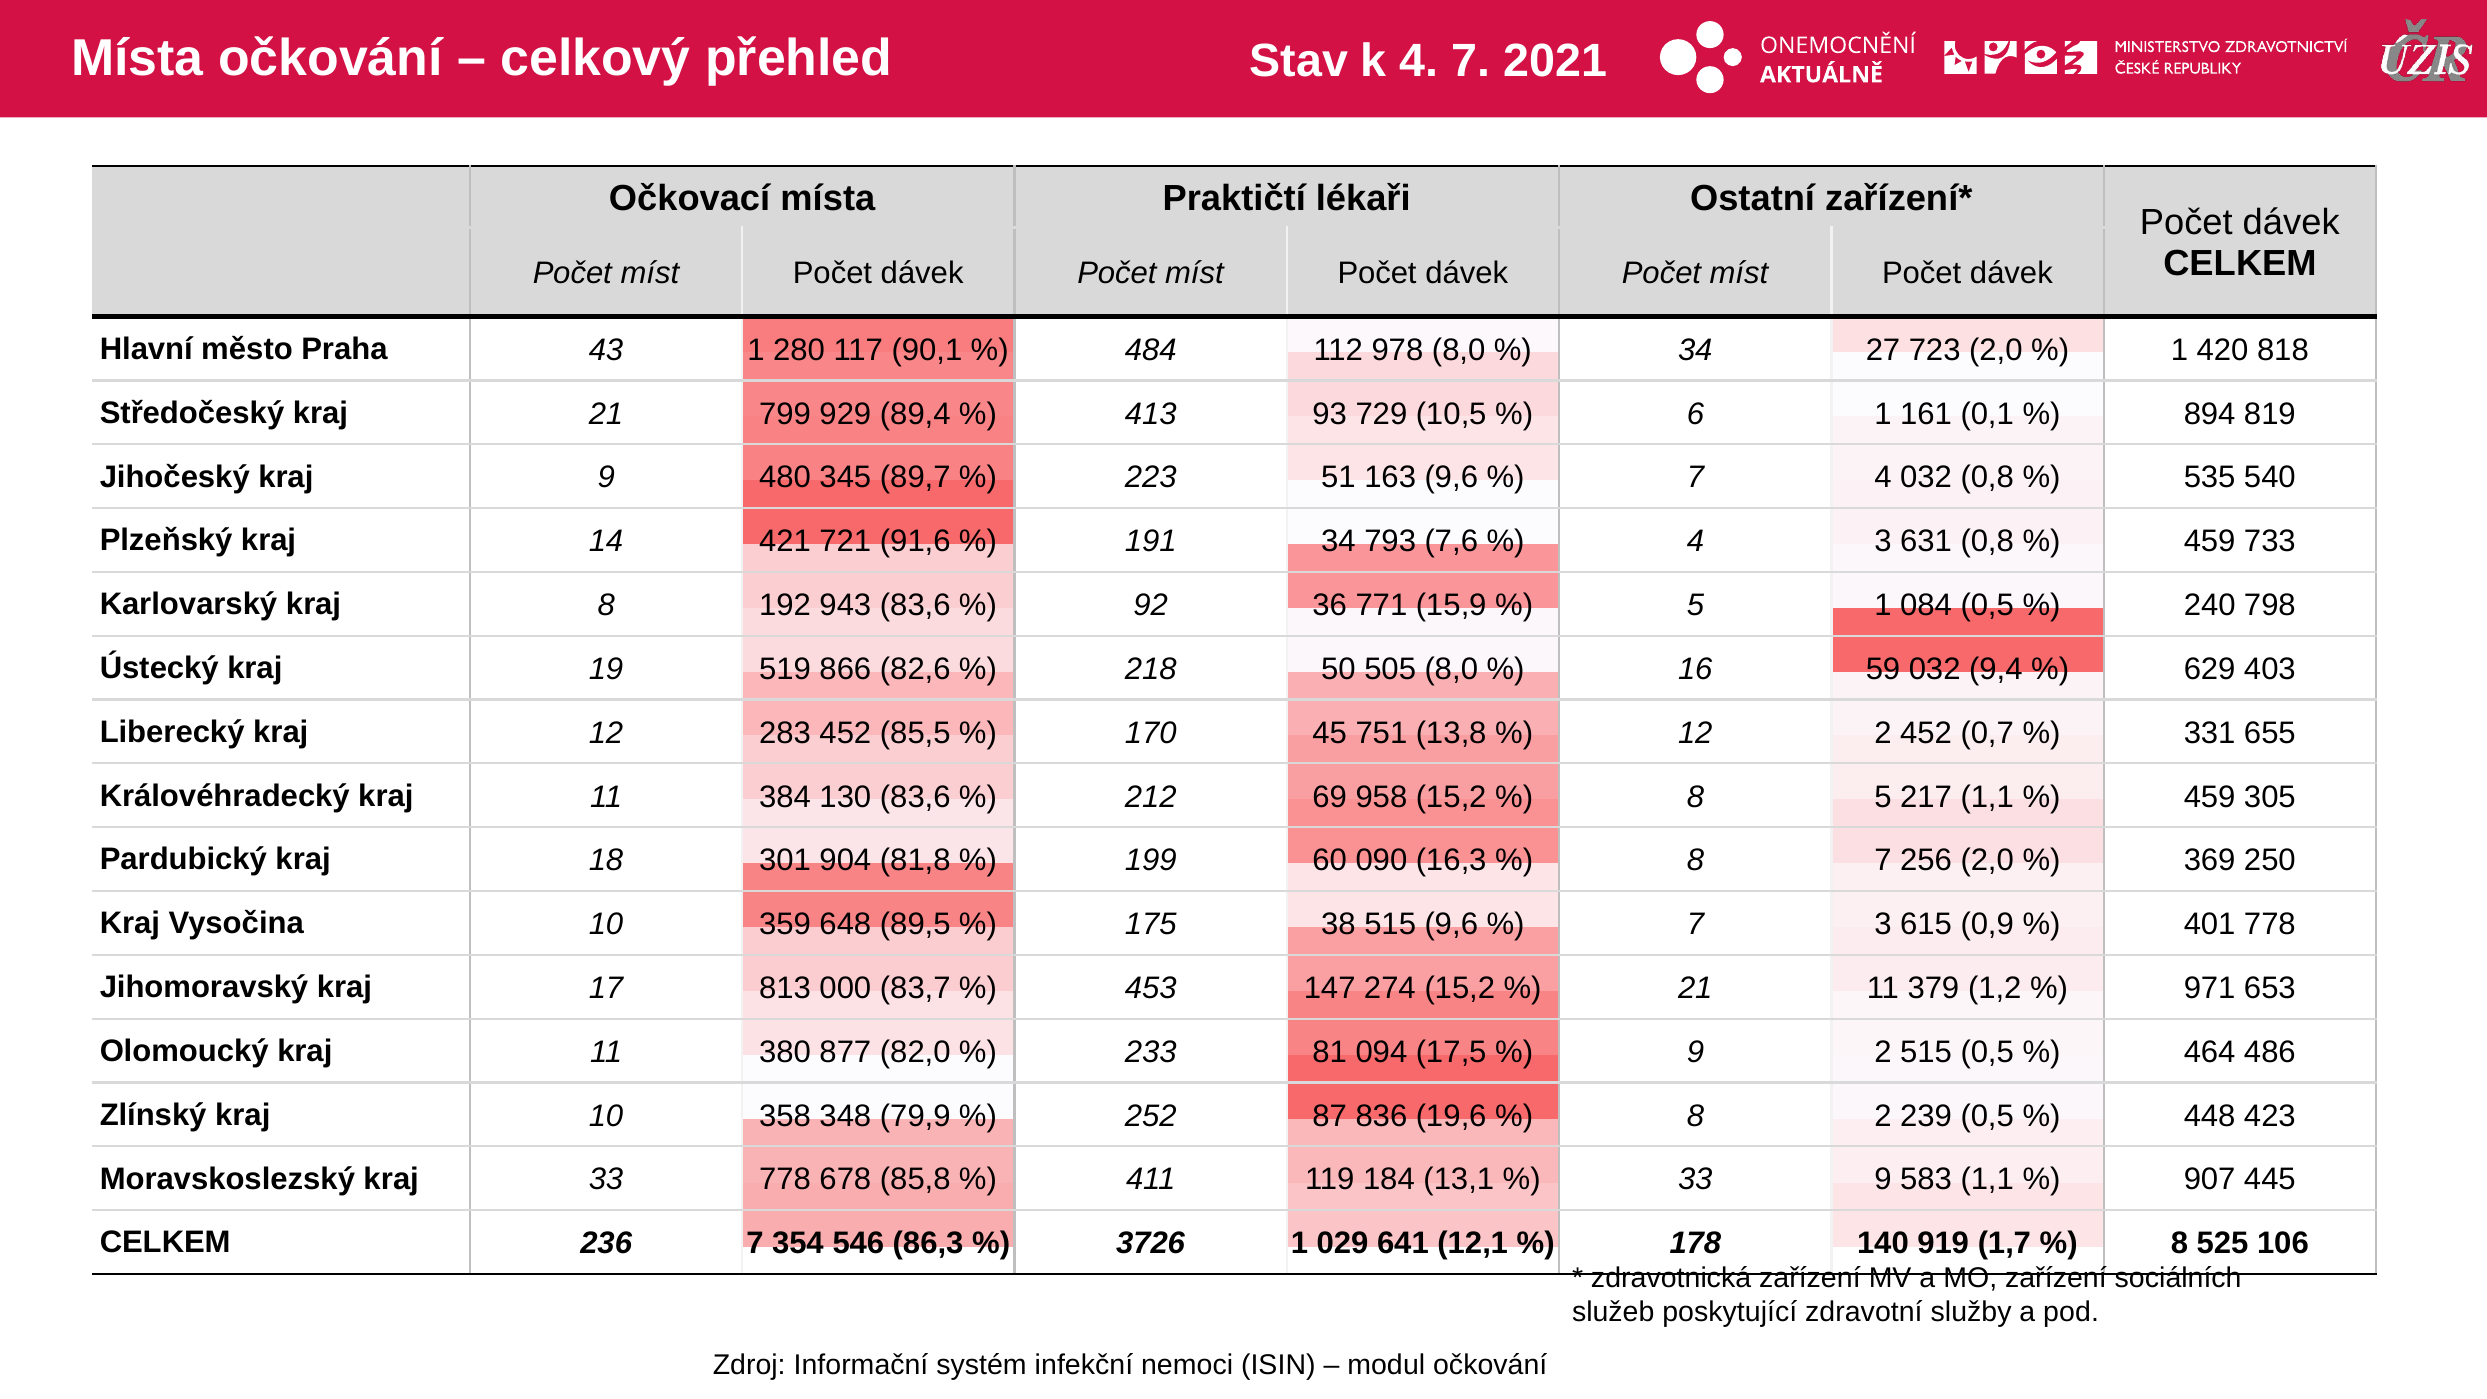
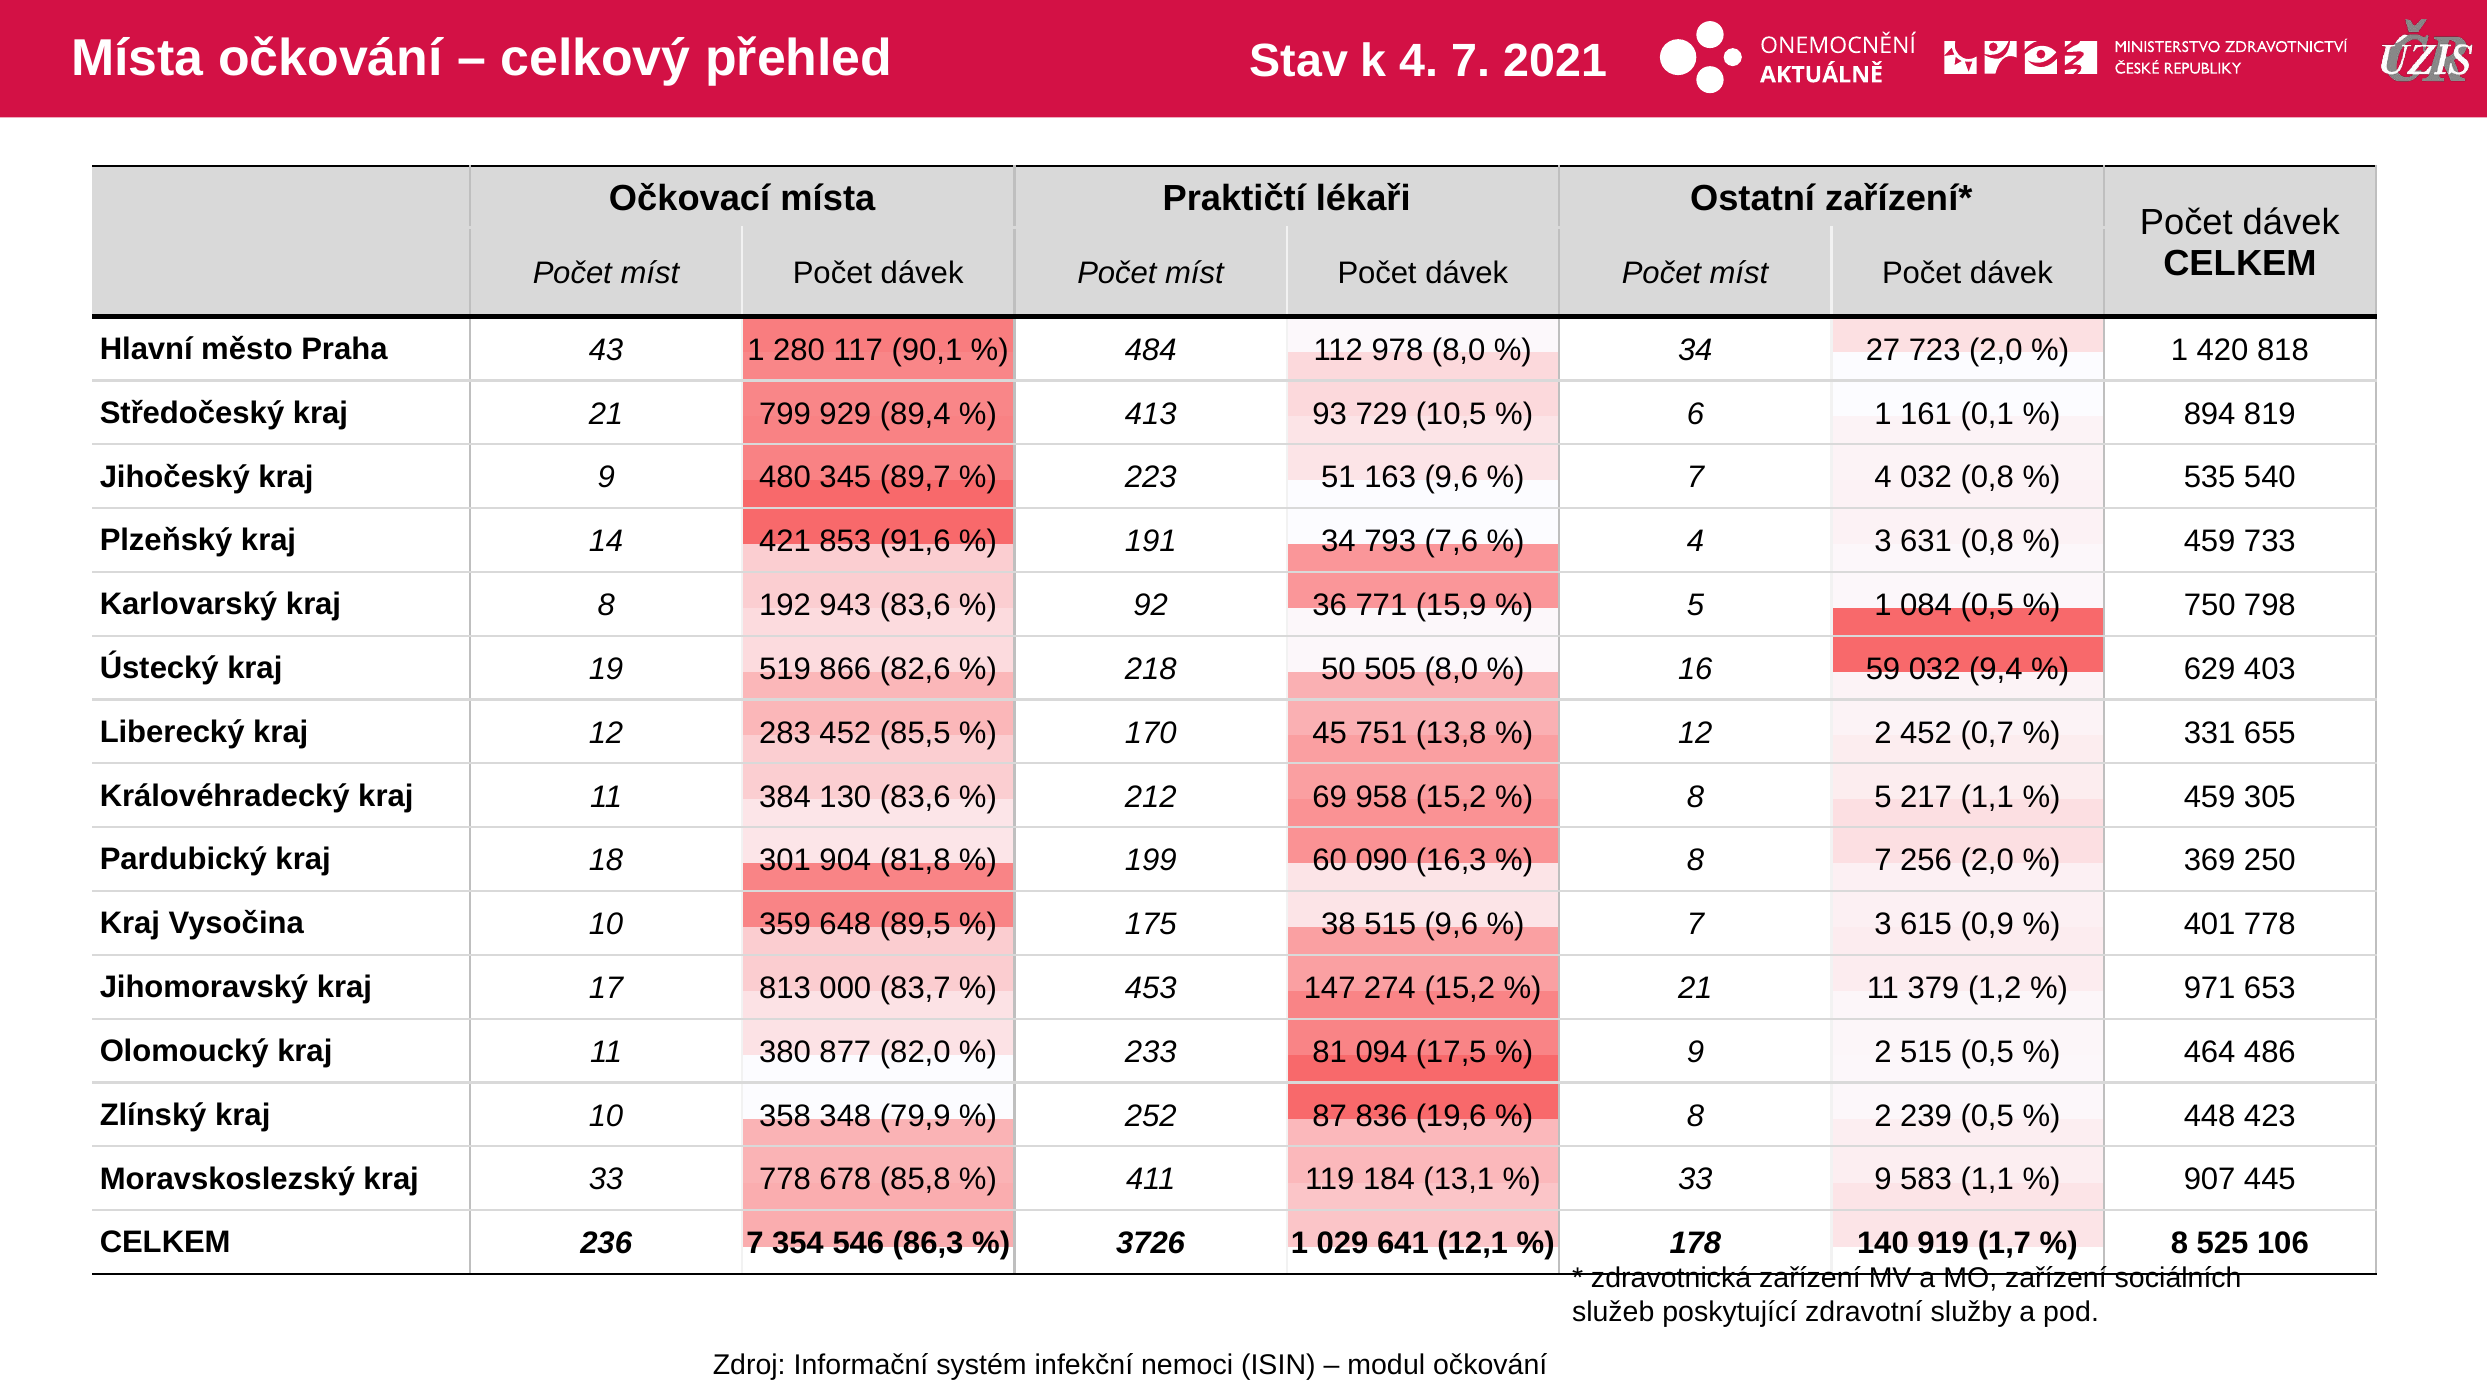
721: 721 -> 853 (845, 542)
240: 240 -> 750 (2210, 605)
